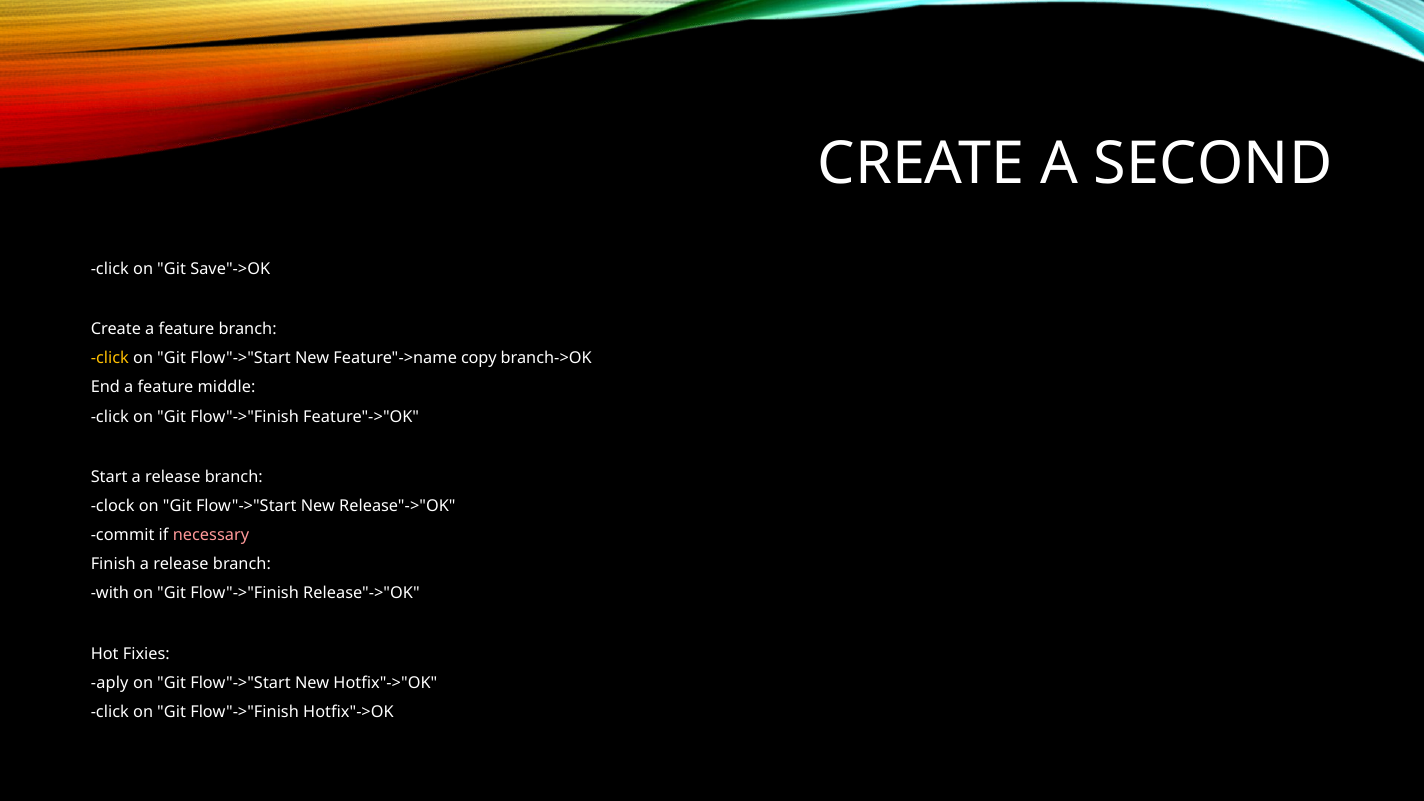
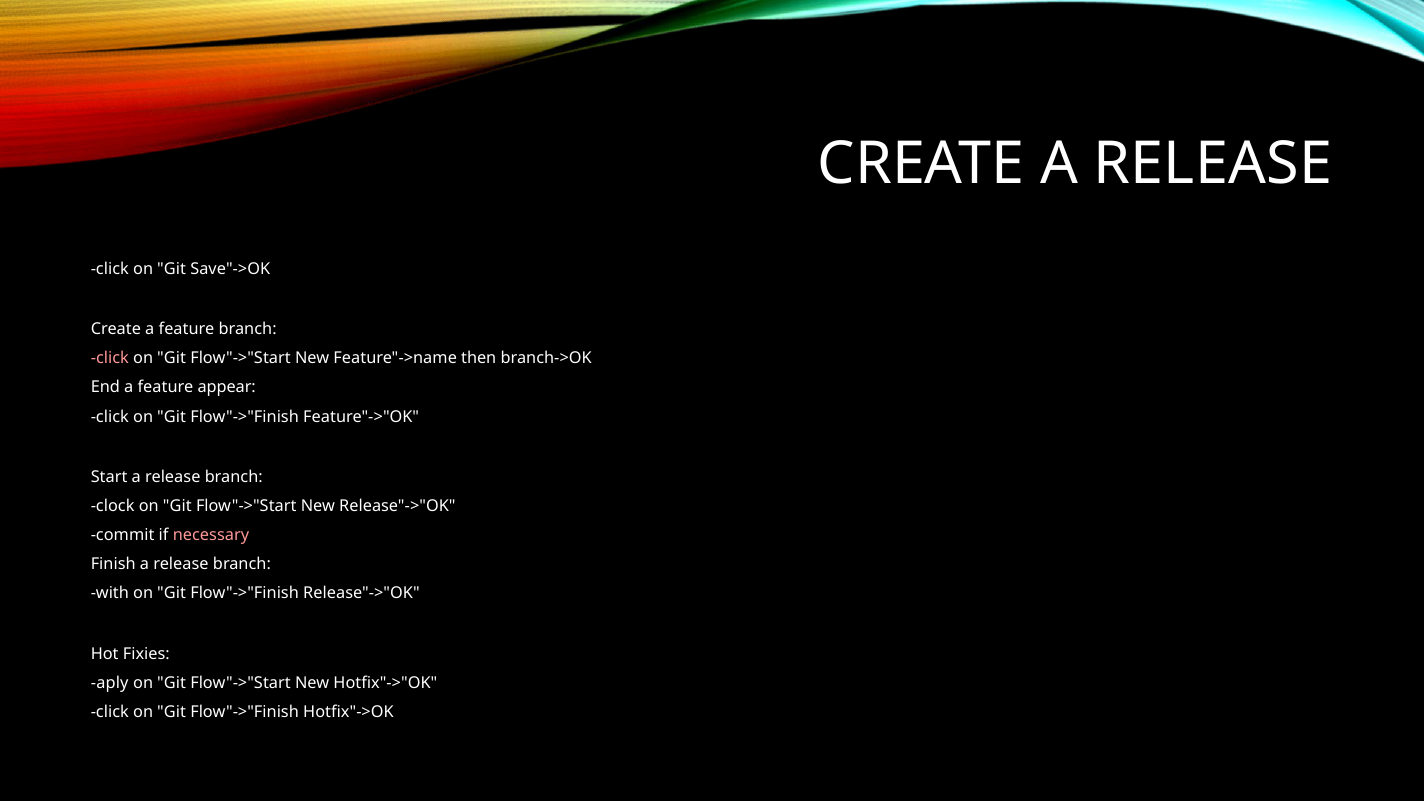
CREATE A SECOND: SECOND -> RELEASE (1213, 164)
click colour: yellow -> pink (110, 358)
copy: copy -> then (479, 358)
middle: middle -> appear (227, 387)
